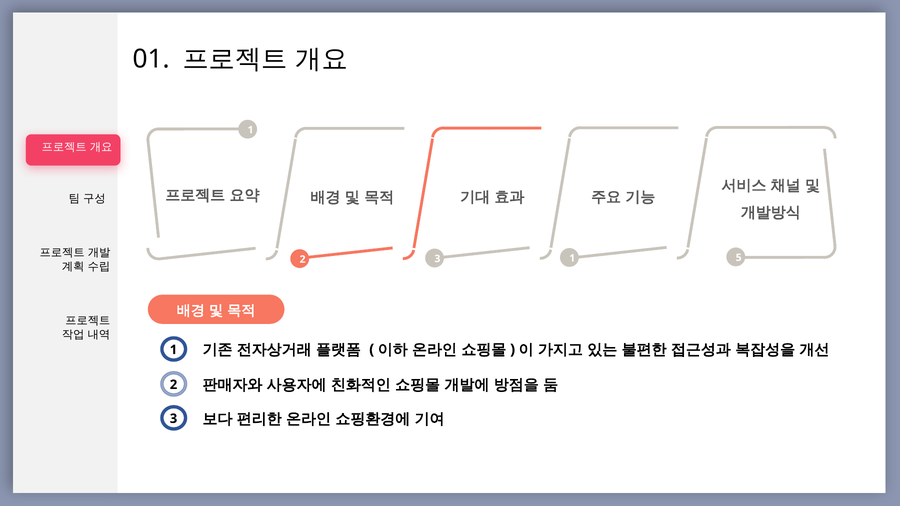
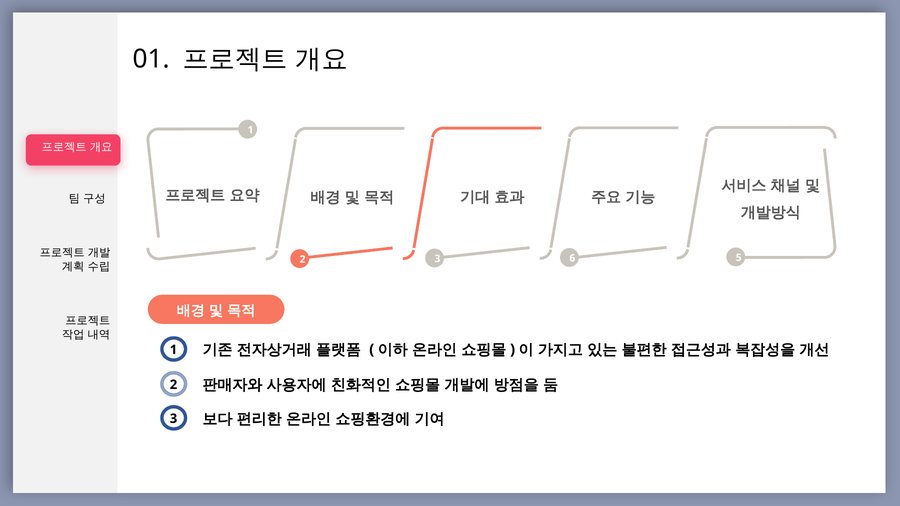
3 1: 1 -> 6 (572, 258)
